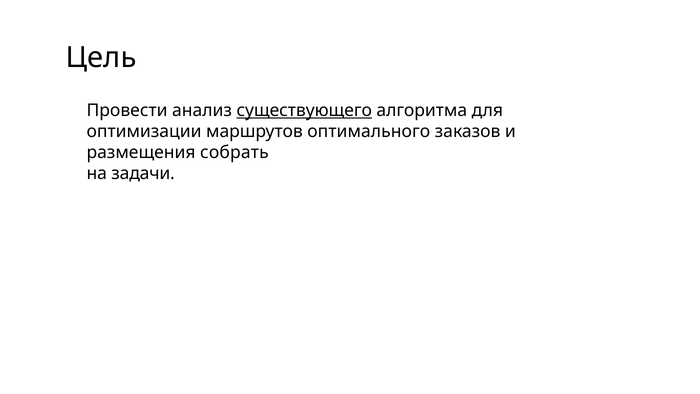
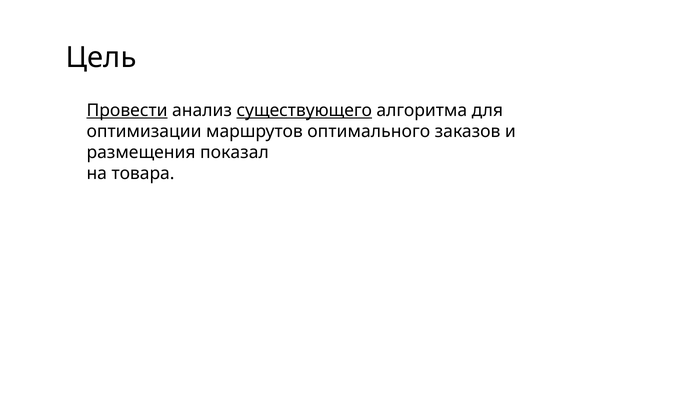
Провести underline: none -> present (127, 110)
собрать: собрать -> показал (234, 152)
задачи: задачи -> товара (143, 173)
